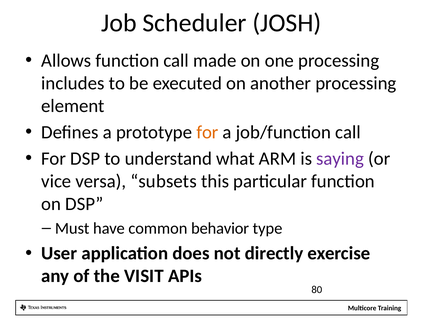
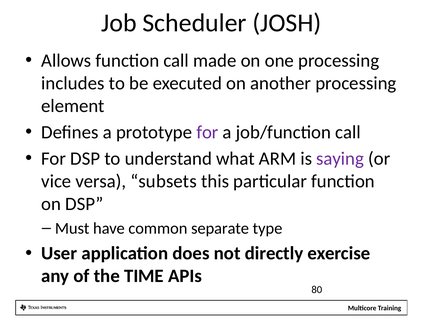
for colour: orange -> purple (207, 132)
behavior: behavior -> separate (220, 228)
VISIT: VISIT -> TIME (144, 275)
